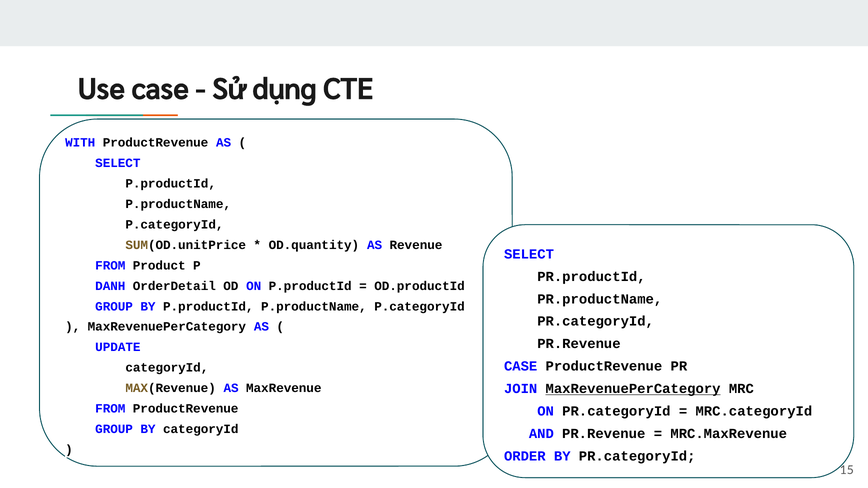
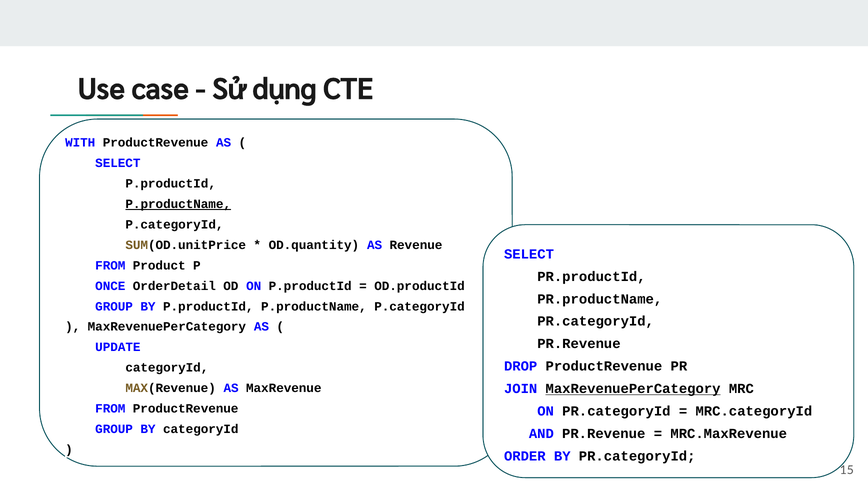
P.productName underline: none -> present (178, 204)
DANH: DANH -> ONCE (110, 286)
CASE: CASE -> DROP (521, 366)
